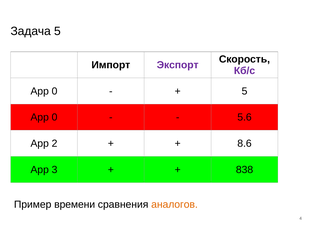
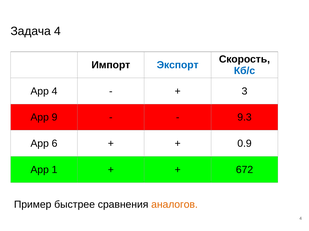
Задача 5: 5 -> 4 (57, 31)
Экспорт colour: purple -> blue (178, 65)
Кб/с colour: purple -> blue (245, 71)
0: 0 -> 4 (55, 91)
5: 5 -> 3 (245, 91)
0: 0 -> 9 (55, 118)
5.6: 5.6 -> 9.3 (244, 118)
2: 2 -> 6 (55, 144)
8.6: 8.6 -> 0.9 (244, 144)
3: 3 -> 1 (55, 170)
838: 838 -> 672 (245, 170)
времени: времени -> быстрее (75, 205)
